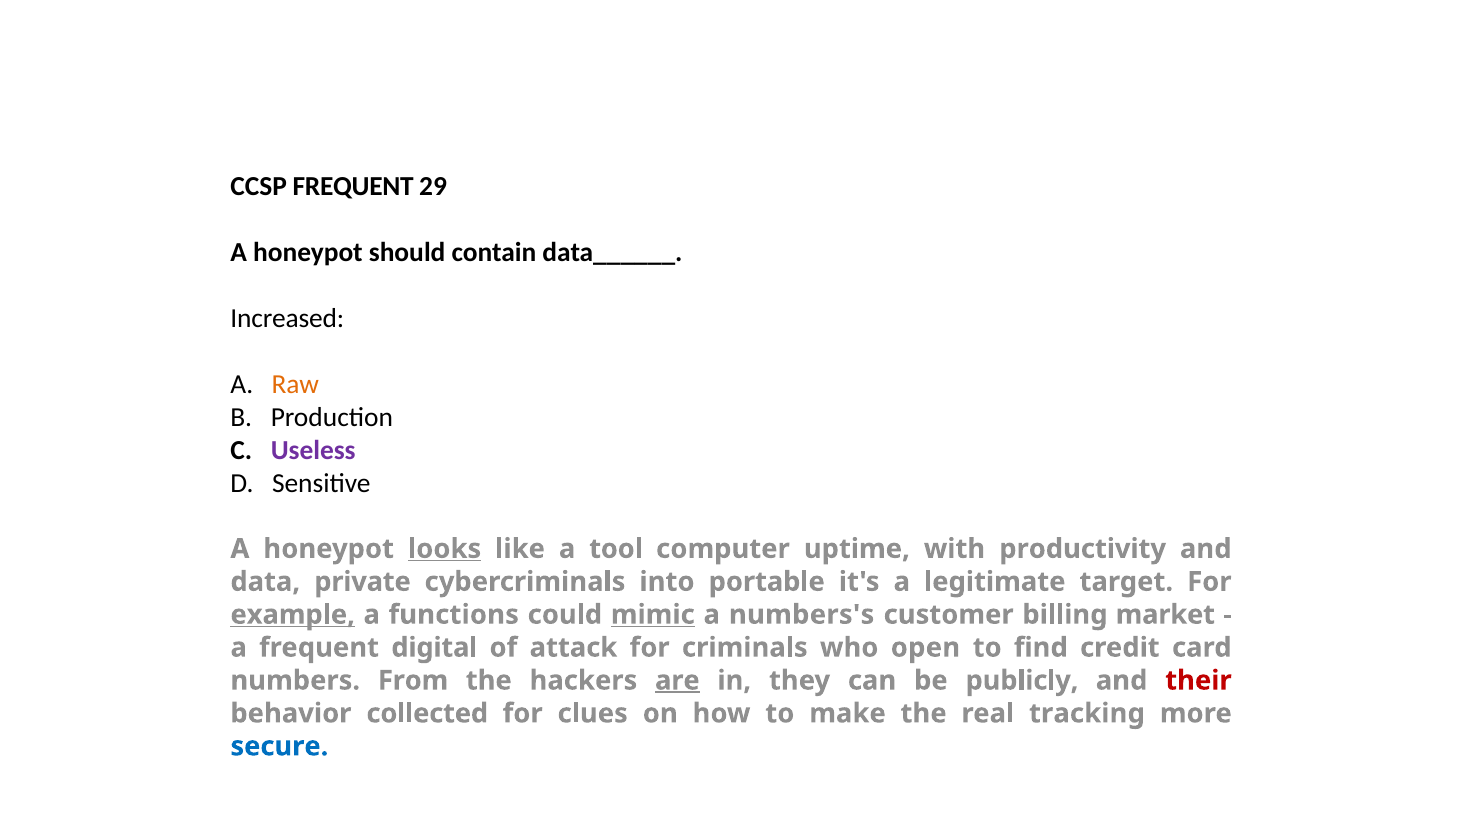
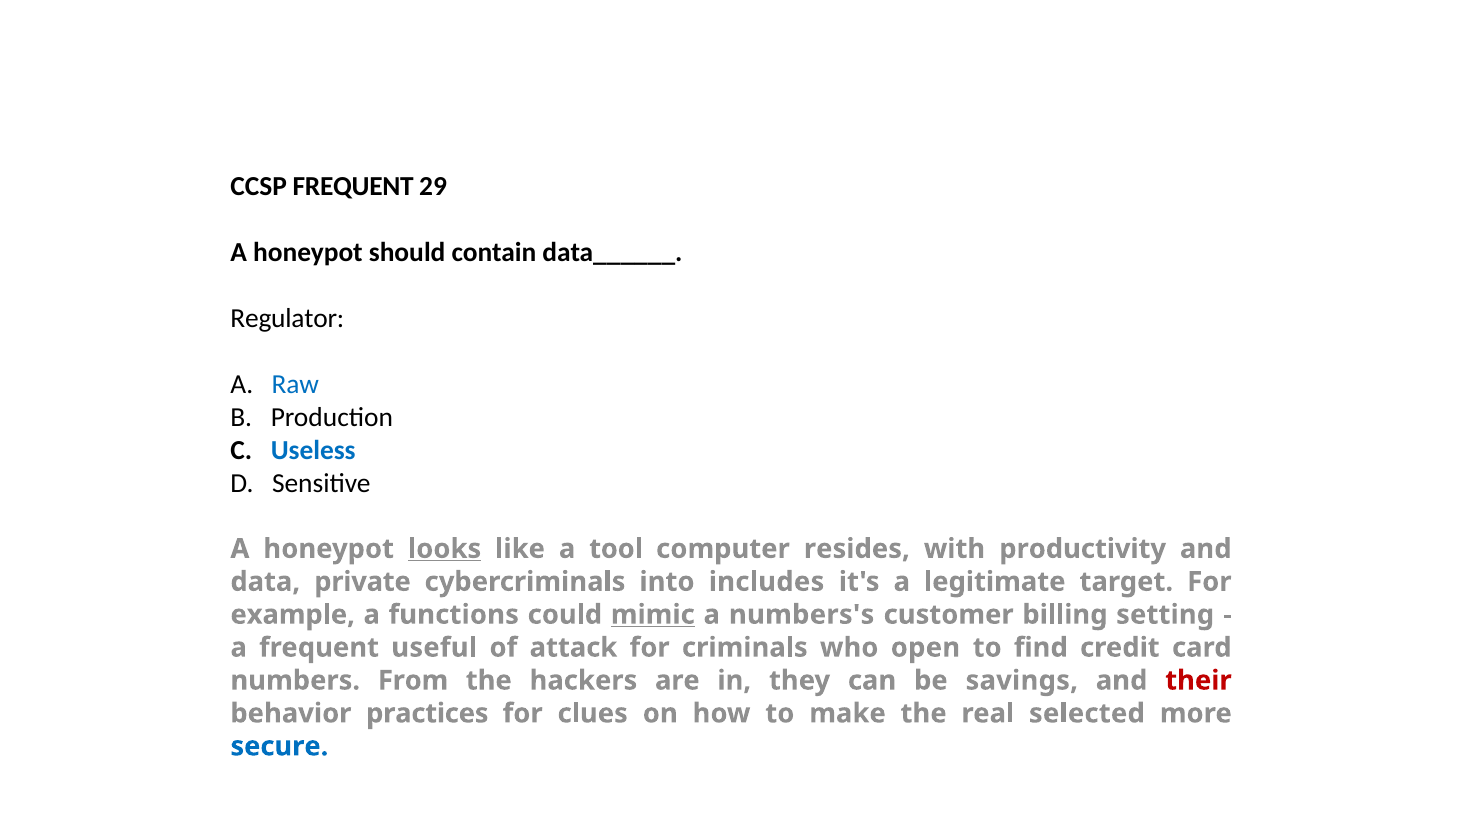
Increased: Increased -> Regulator (287, 318)
Raw colour: orange -> blue (295, 384)
Useless colour: purple -> blue (313, 450)
uptime: uptime -> resides (857, 549)
portable: portable -> includes (767, 582)
example underline: present -> none (293, 615)
market: market -> setting (1165, 615)
digital: digital -> useful (434, 648)
are underline: present -> none (677, 680)
publicly: publicly -> savings (1022, 680)
collected: collected -> practices (427, 713)
tracking: tracking -> selected (1087, 713)
